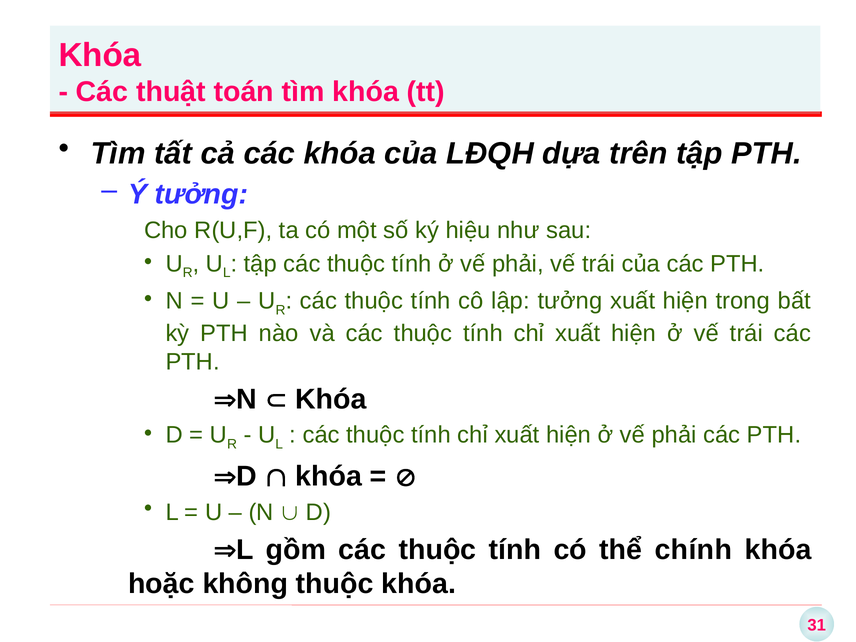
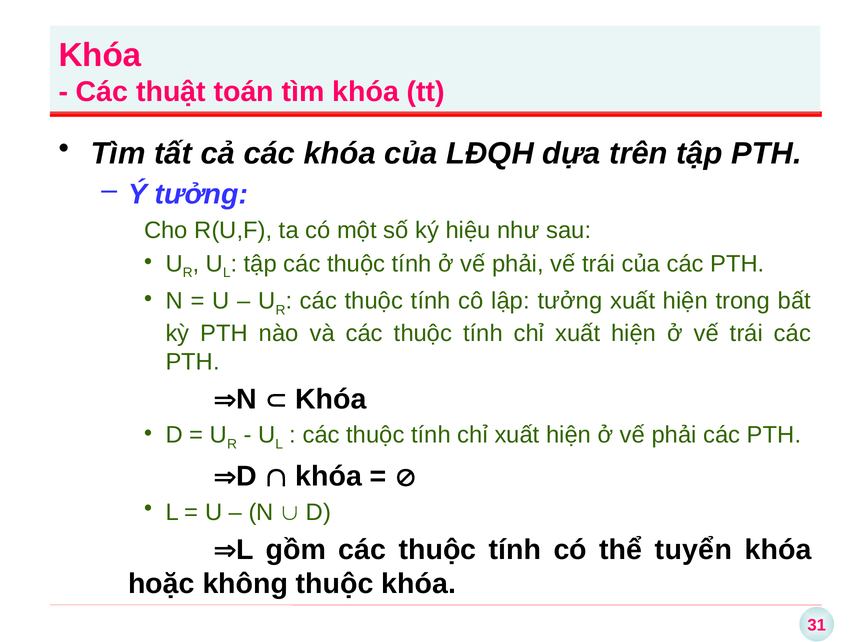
chính: chính -> tuyển (693, 550)
